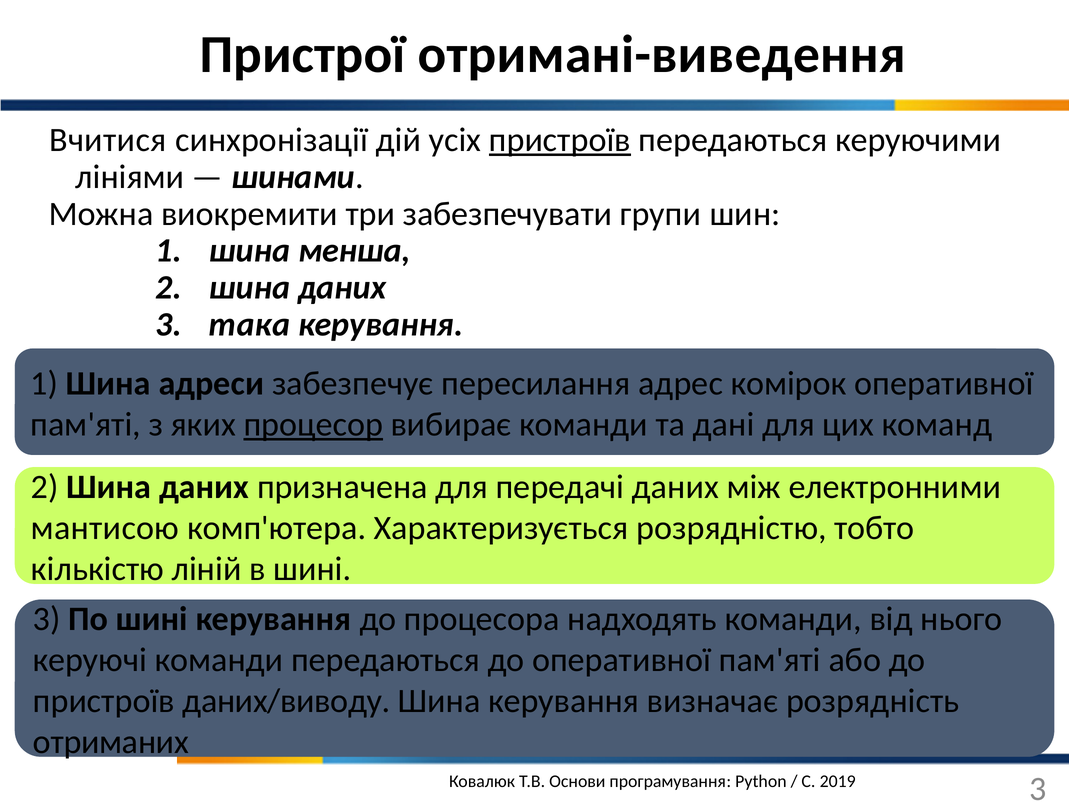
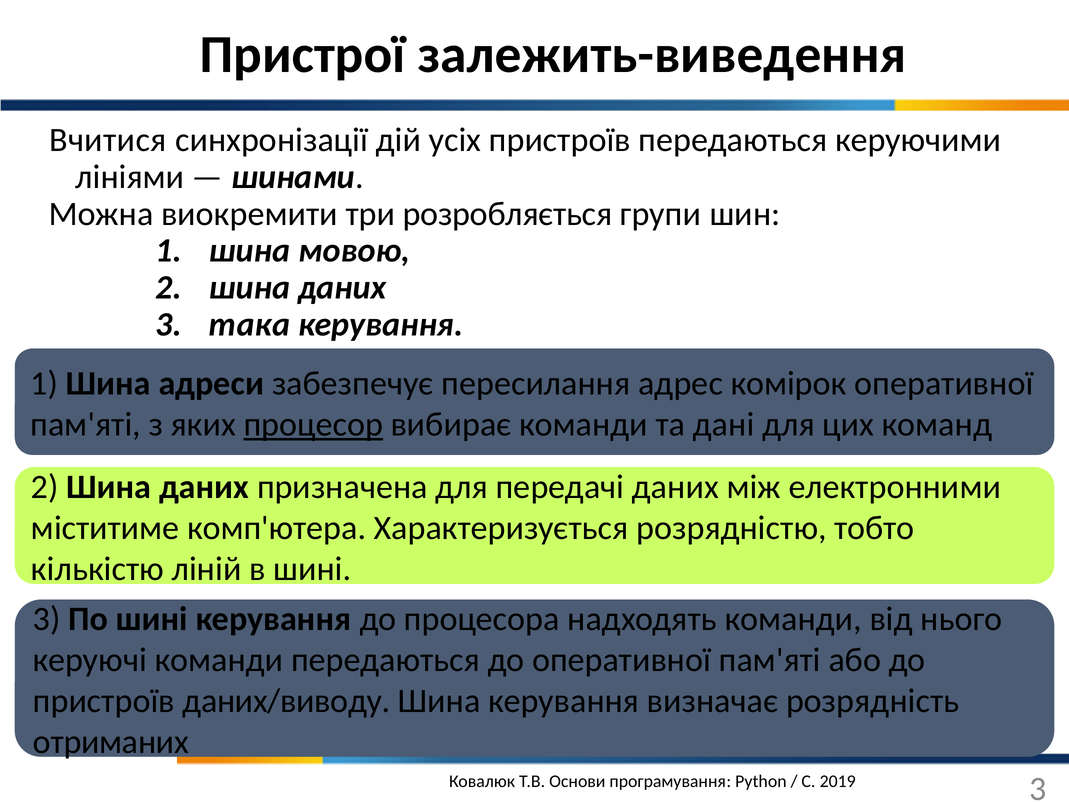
отримані-виведення: отримані-виведення -> залежить-виведення (662, 55)
пристроїв underline: present -> none (560, 140)
забезпечувати: забезпечувати -> розробляється (508, 214)
менша: менша -> мовою (354, 251)
мантисою: мантисою -> міститиме (105, 528)
